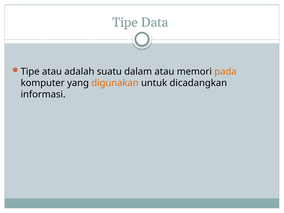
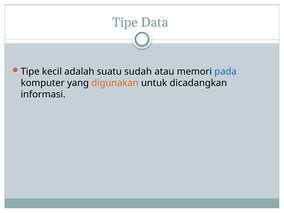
Tipe atau: atau -> kecil (52, 72)
dalam: dalam -> sudah (138, 72)
pada colour: orange -> blue (226, 72)
